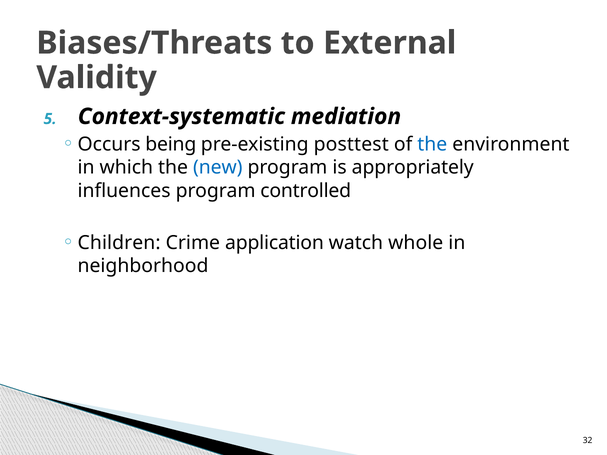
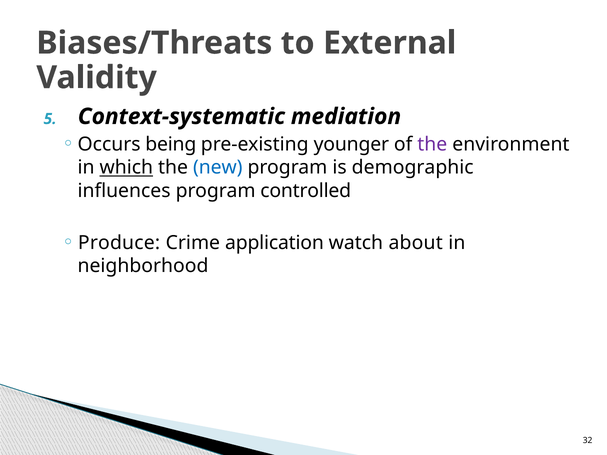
posttest: posttest -> younger (351, 144)
the colour: blue -> purple (432, 144)
which underline: none -> present (126, 168)
appropriately: appropriately -> demographic (413, 168)
Children: Children -> Produce (119, 243)
whole: whole -> about (416, 243)
